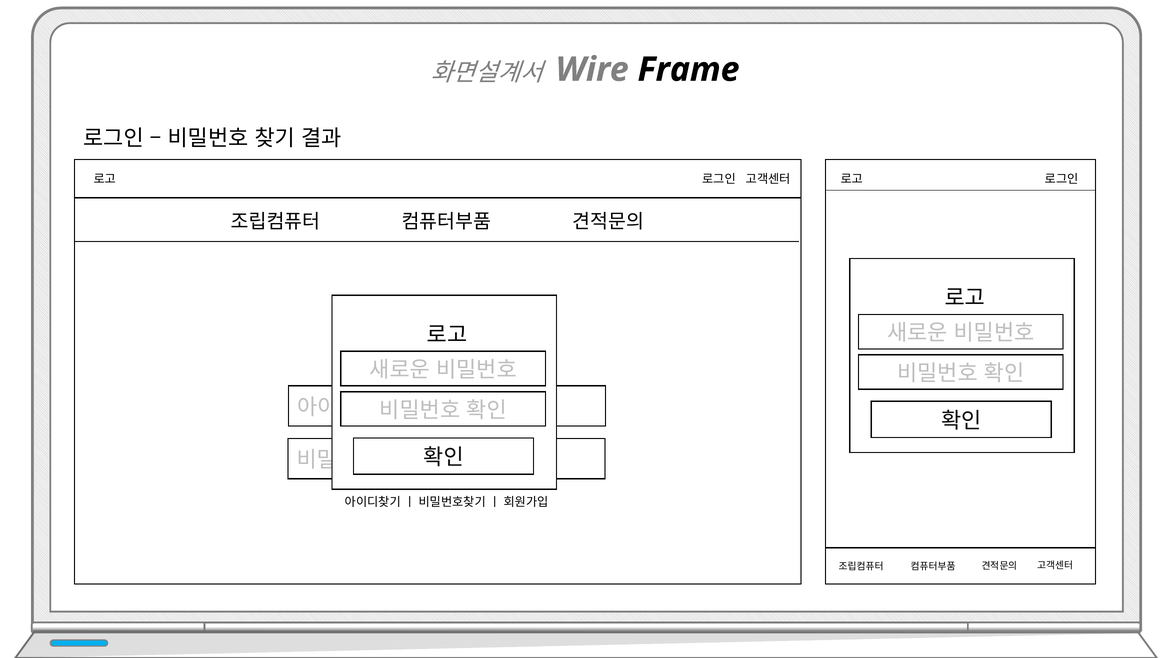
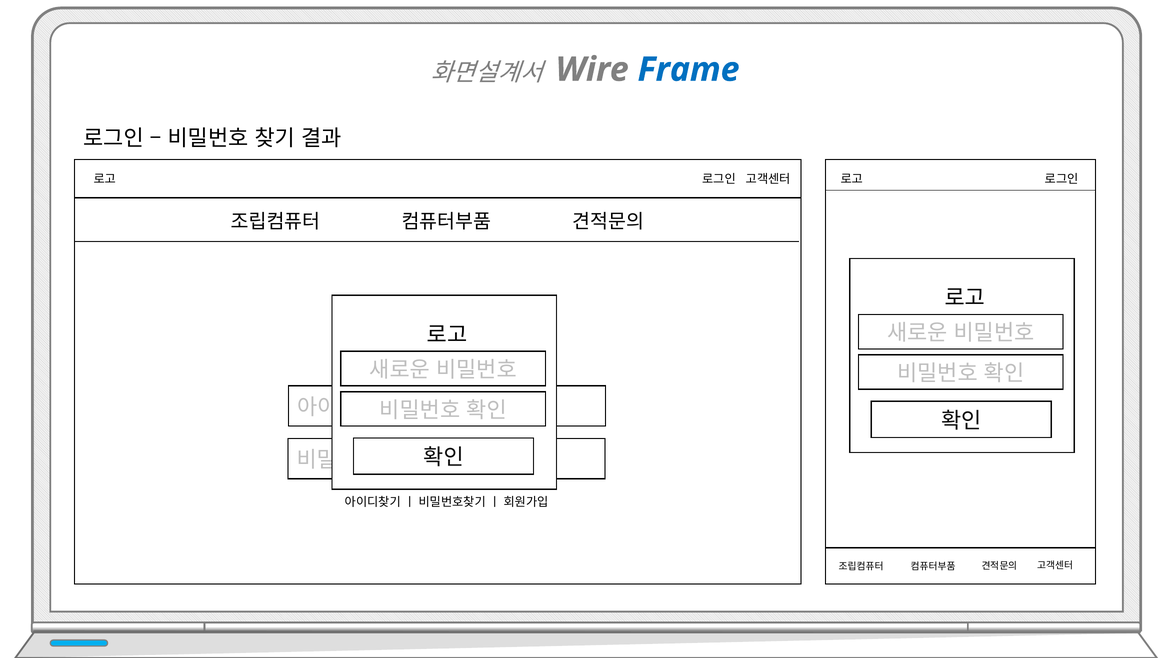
Frame colour: black -> blue (689, 70)
